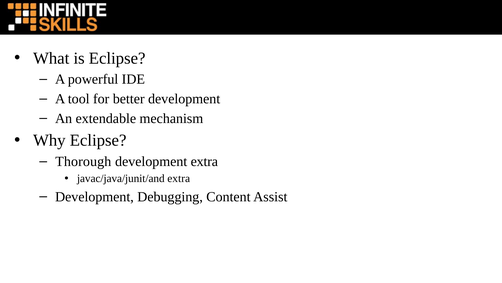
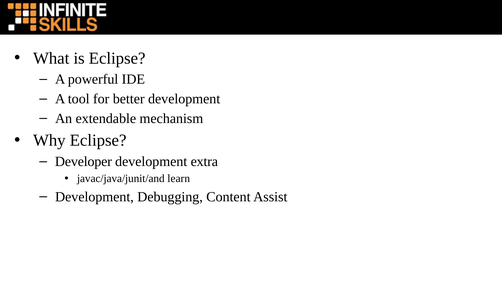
Thorough: Thorough -> Developer (83, 161)
javac/java/junit/and extra: extra -> learn (179, 178)
